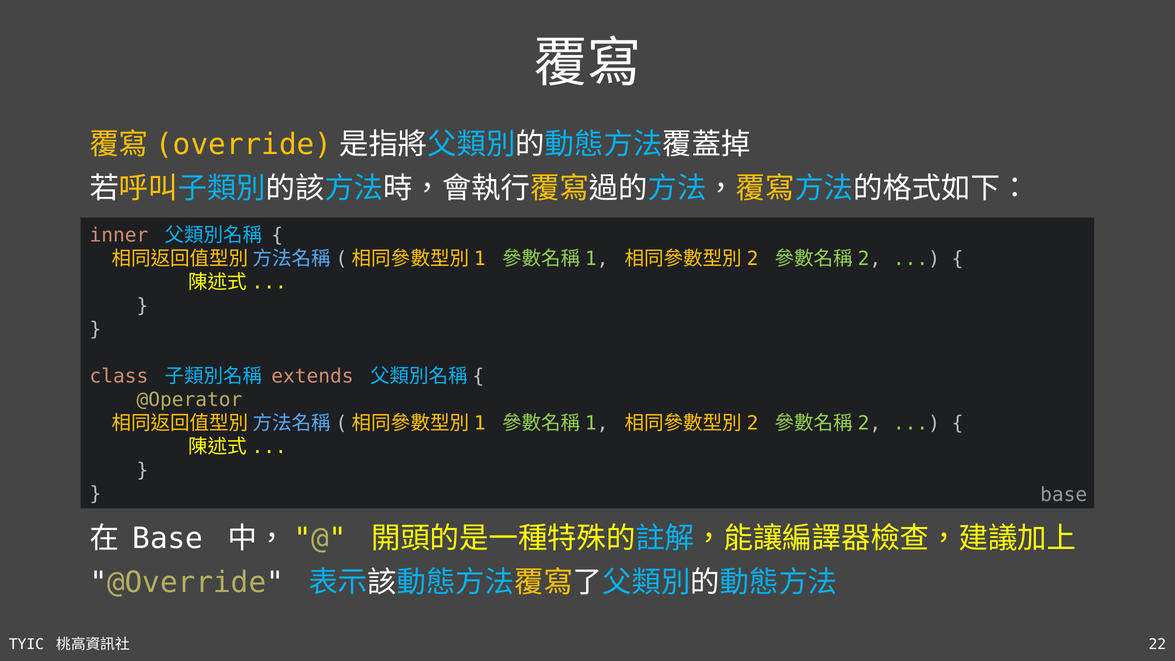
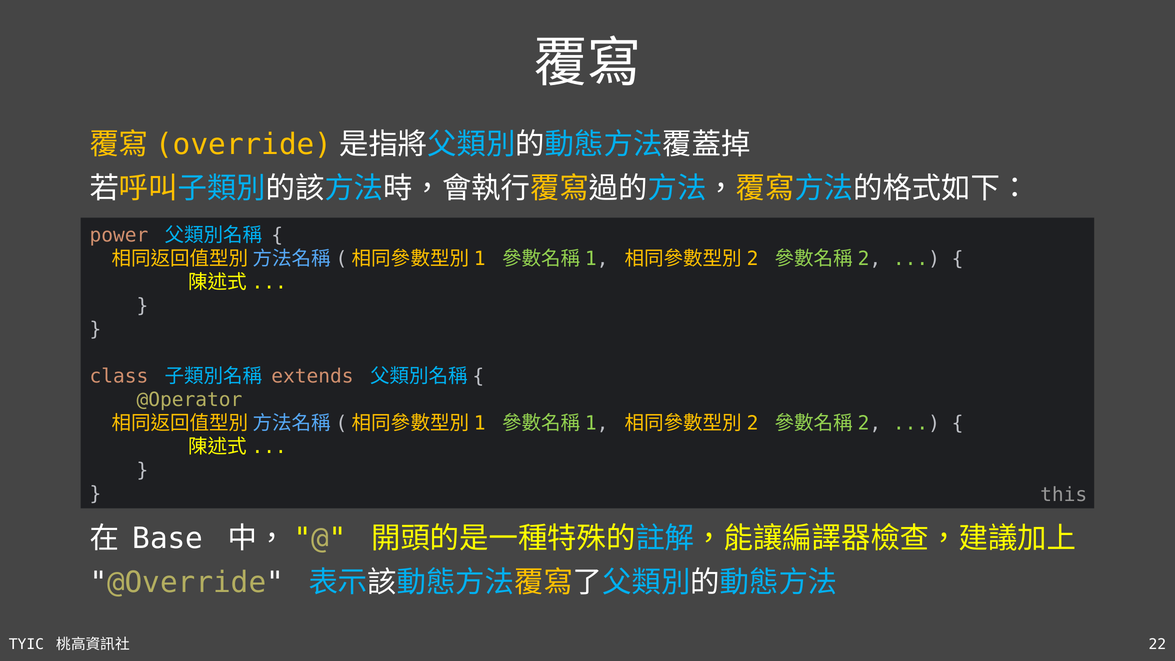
inner: inner -> power (119, 235)
base: base -> this (1064, 495)
